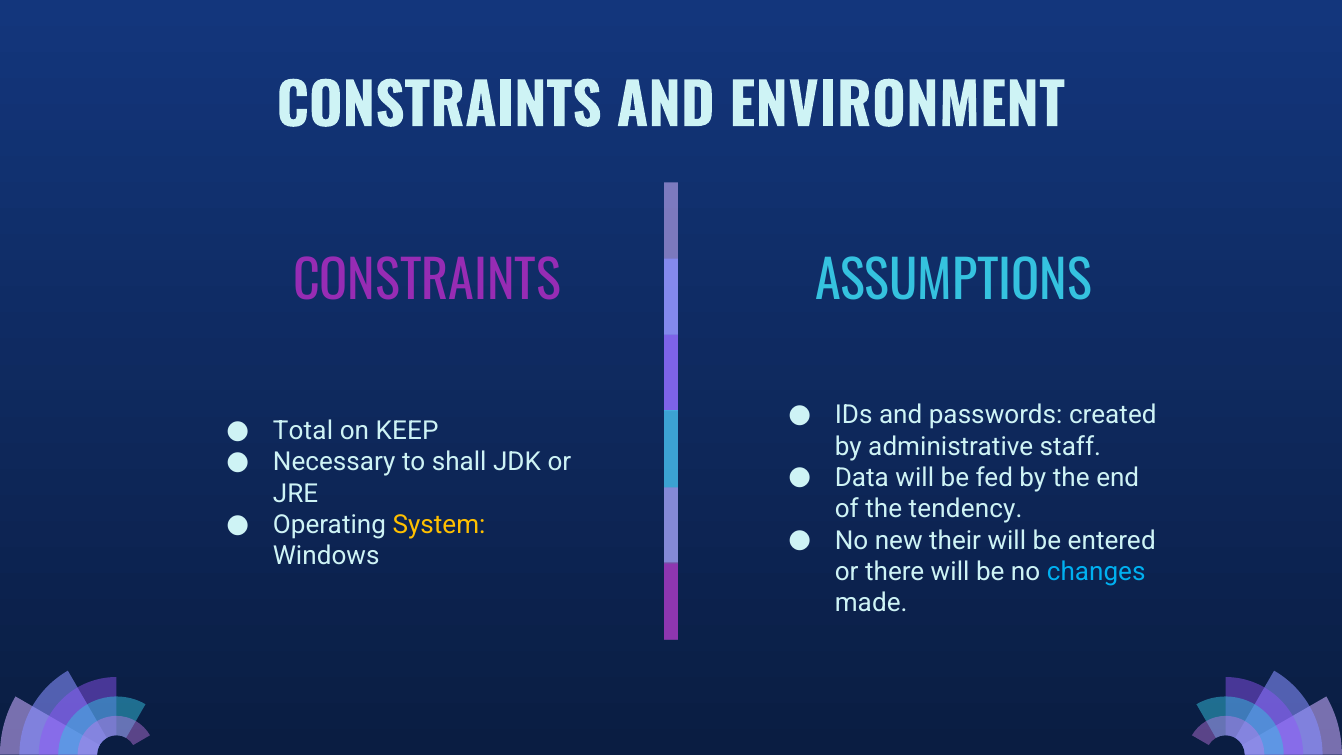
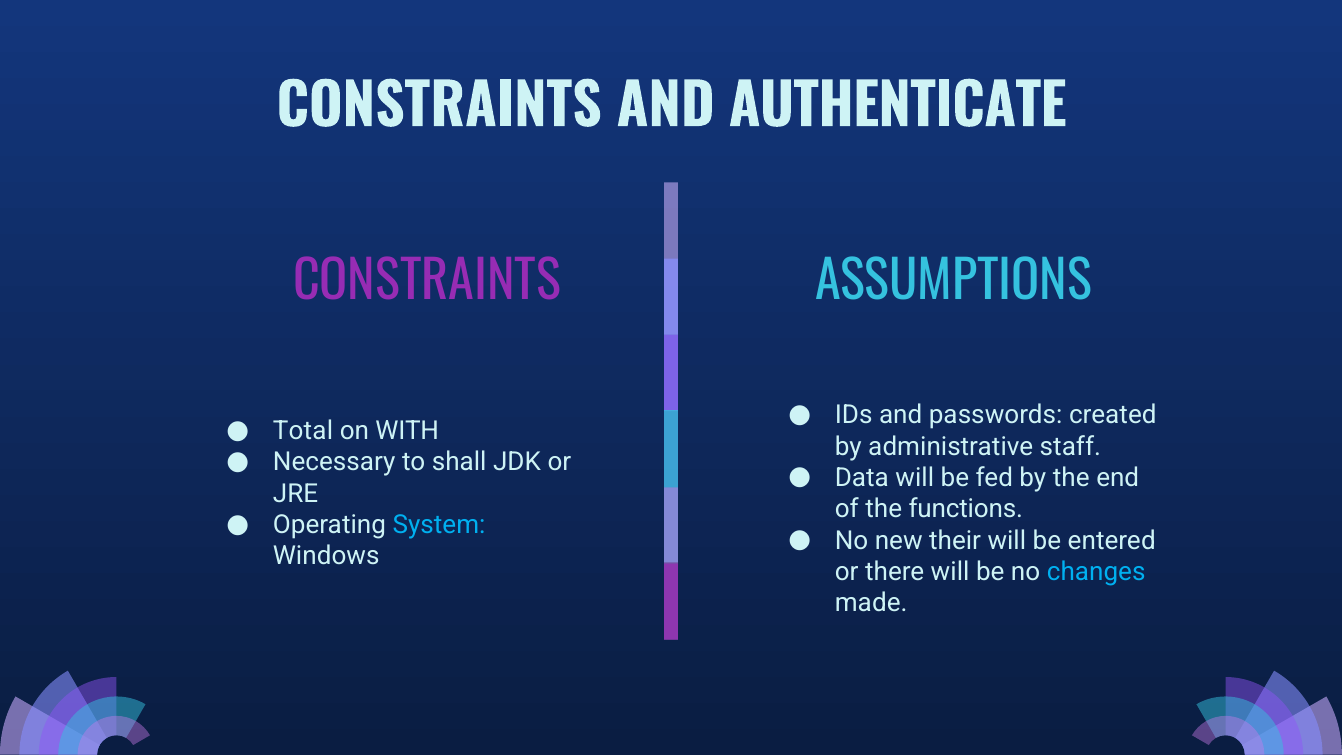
ENVIRONMENT: ENVIRONMENT -> AUTHENTICATE (898, 107)
KEEP: KEEP -> WITH (407, 431)
tendency: tendency -> functions (966, 509)
System colour: yellow -> light blue (439, 525)
